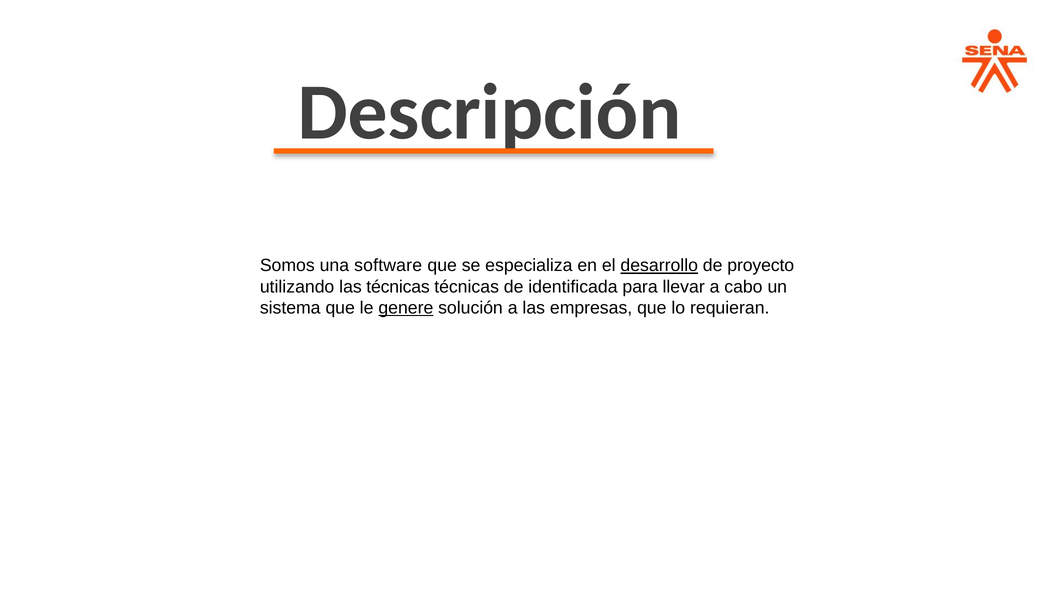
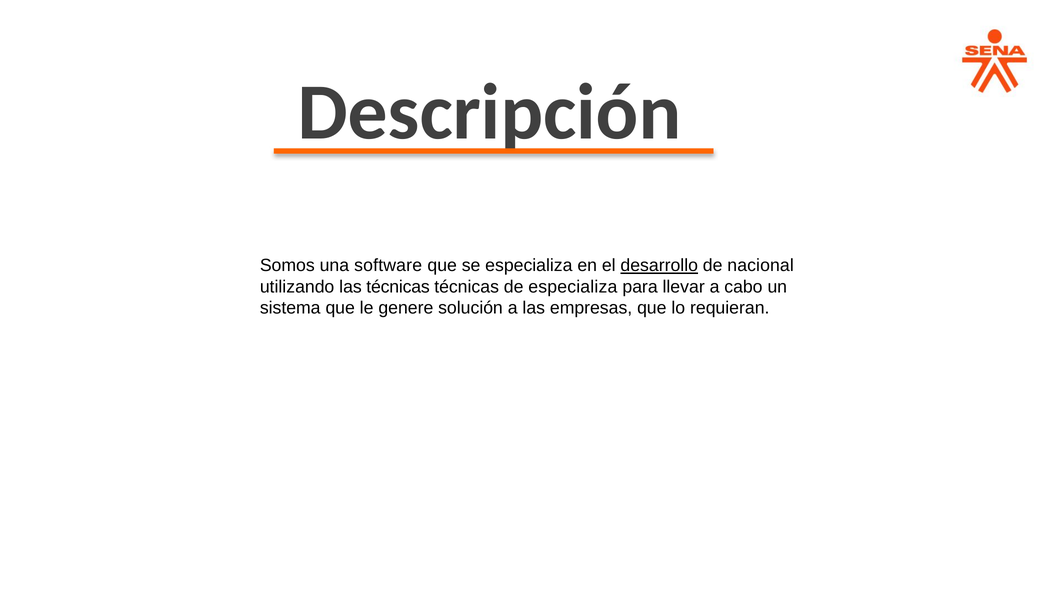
proyecto: proyecto -> nacional (761, 265)
de identificada: identificada -> especializa (573, 287)
genere underline: present -> none (406, 308)
